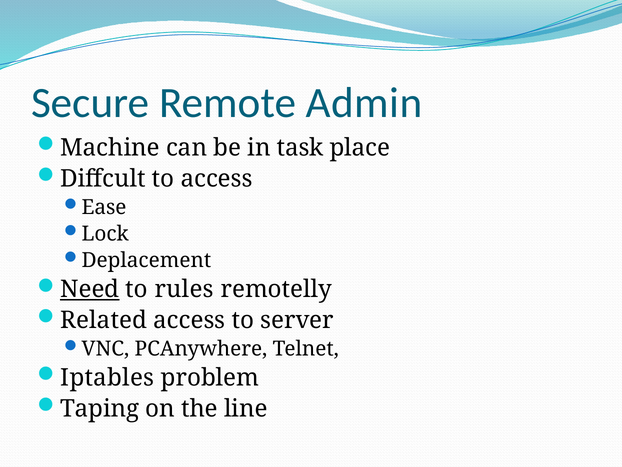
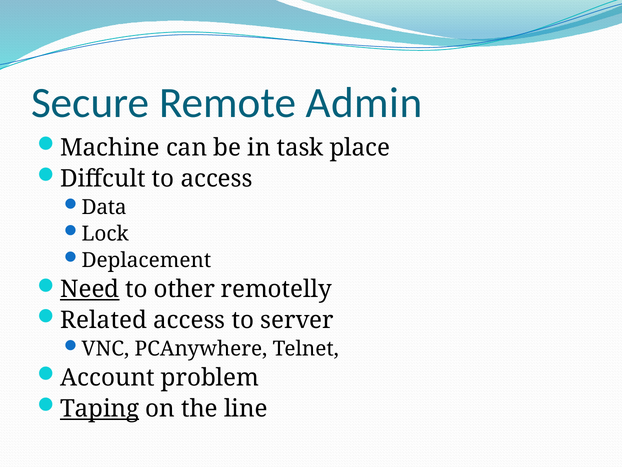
Ease: Ease -> Data (104, 207)
rules: rules -> other (184, 289)
Iptables: Iptables -> Account (107, 377)
Taping underline: none -> present (100, 408)
